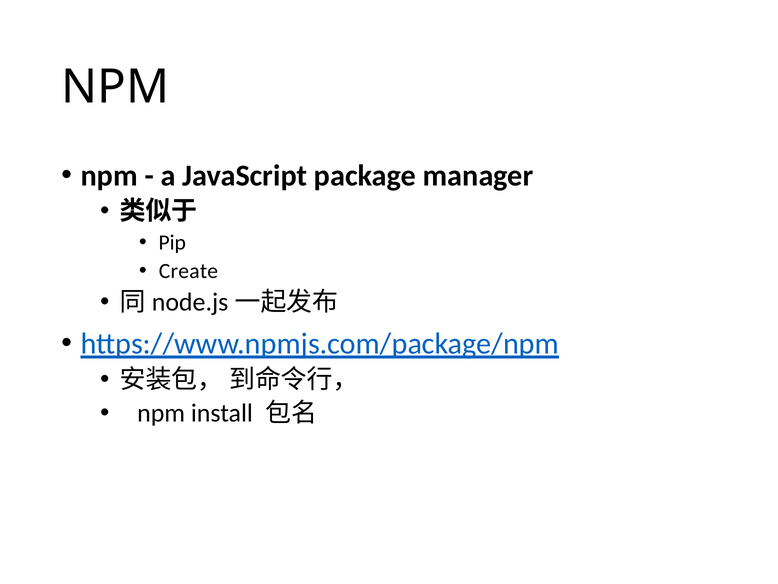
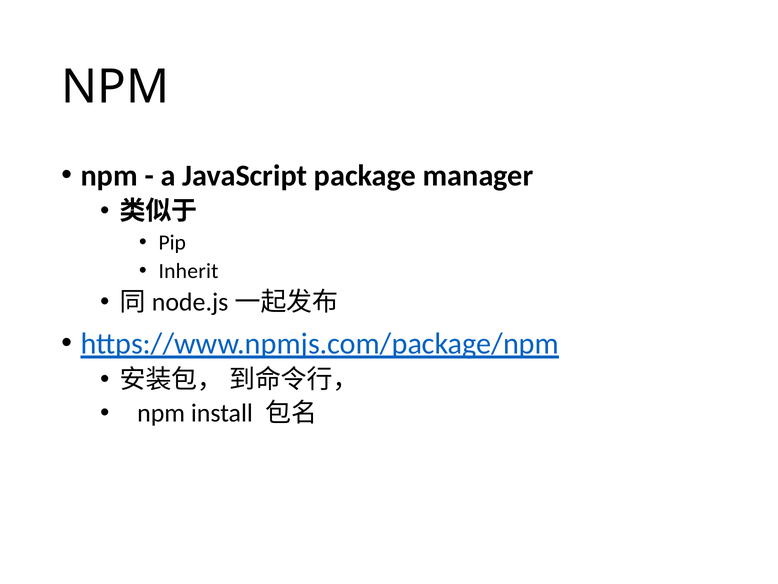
Create: Create -> Inherit (188, 271)
